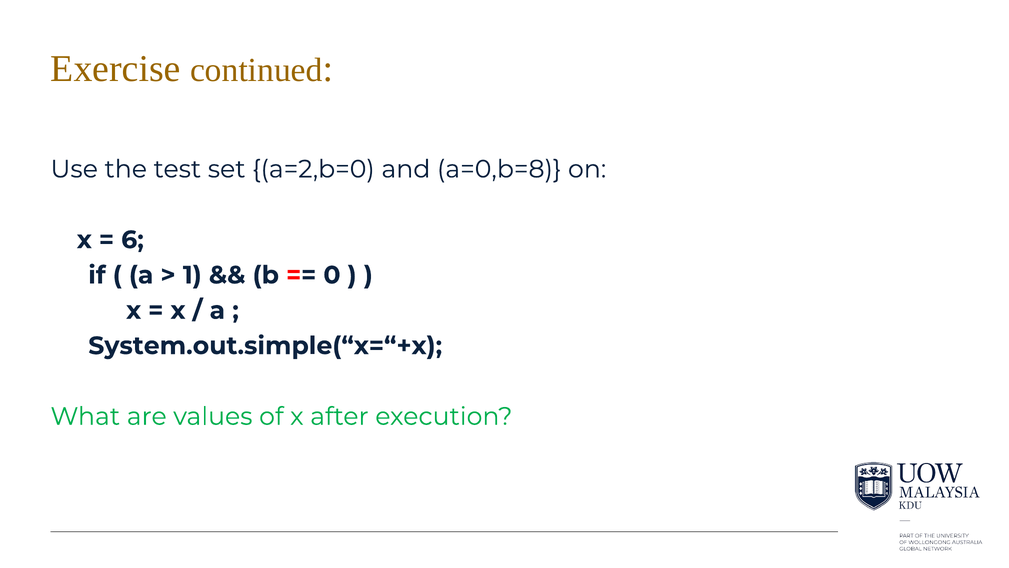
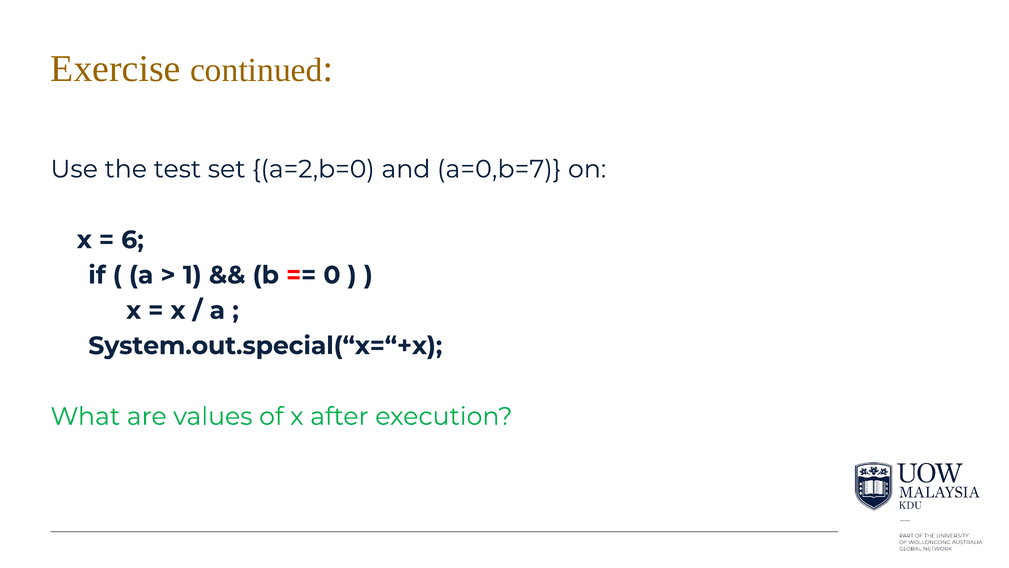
a=0,b=8: a=0,b=8 -> a=0,b=7 (499, 169)
System.out.simple(“x=“+x: System.out.simple(“x=“+x -> System.out.special(“x=“+x (265, 346)
